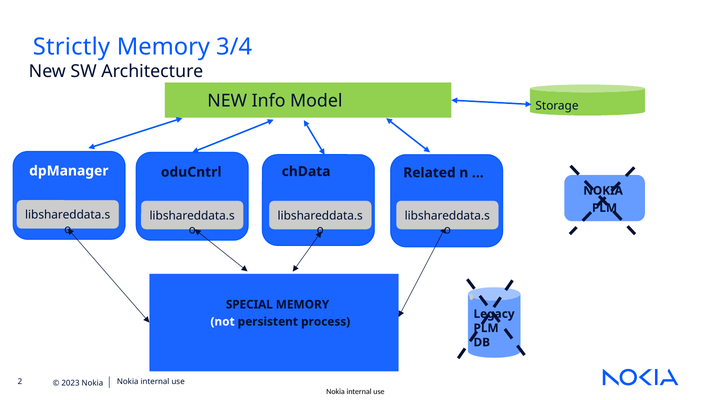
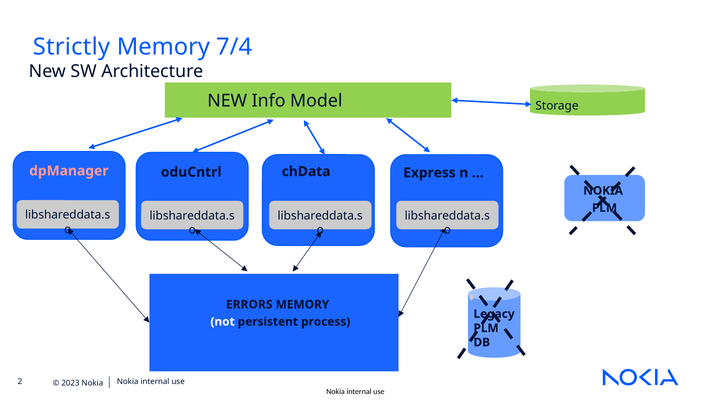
3/4: 3/4 -> 7/4 (234, 47)
dpManager colour: white -> pink (69, 171)
Related: Related -> Express (429, 173)
SPECIAL: SPECIAL -> ERRORS (249, 304)
